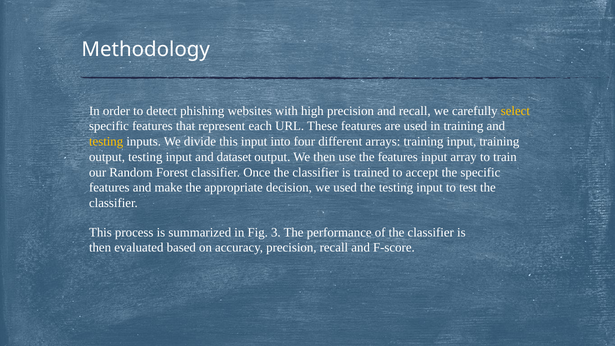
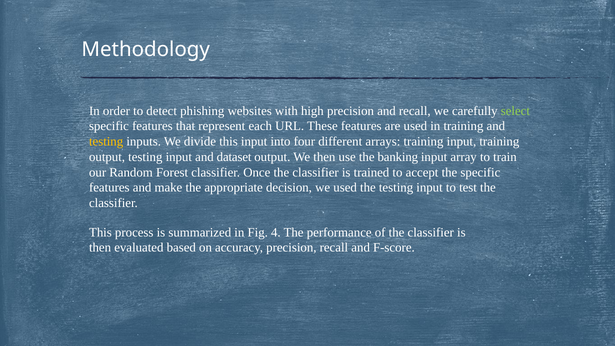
select colour: yellow -> light green (515, 111)
the features: features -> banking (398, 157)
3: 3 -> 4 (276, 232)
